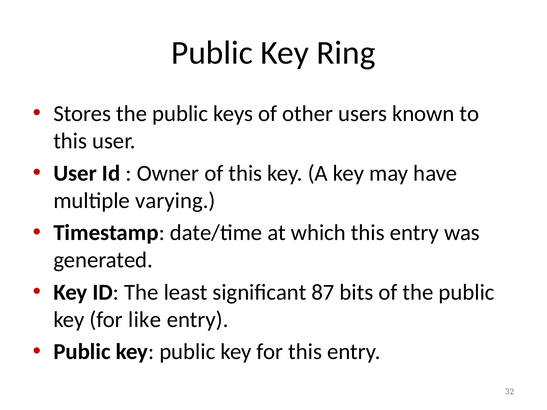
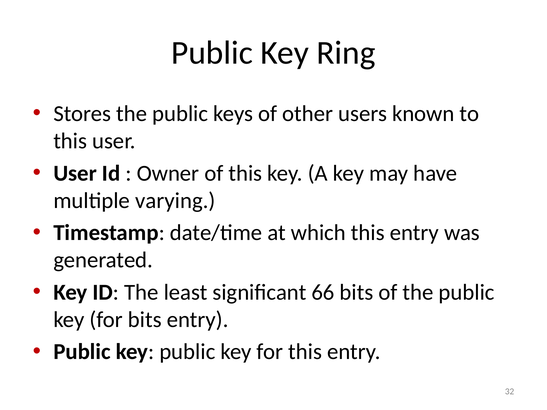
87: 87 -> 66 (323, 292)
for like: like -> bits (145, 320)
